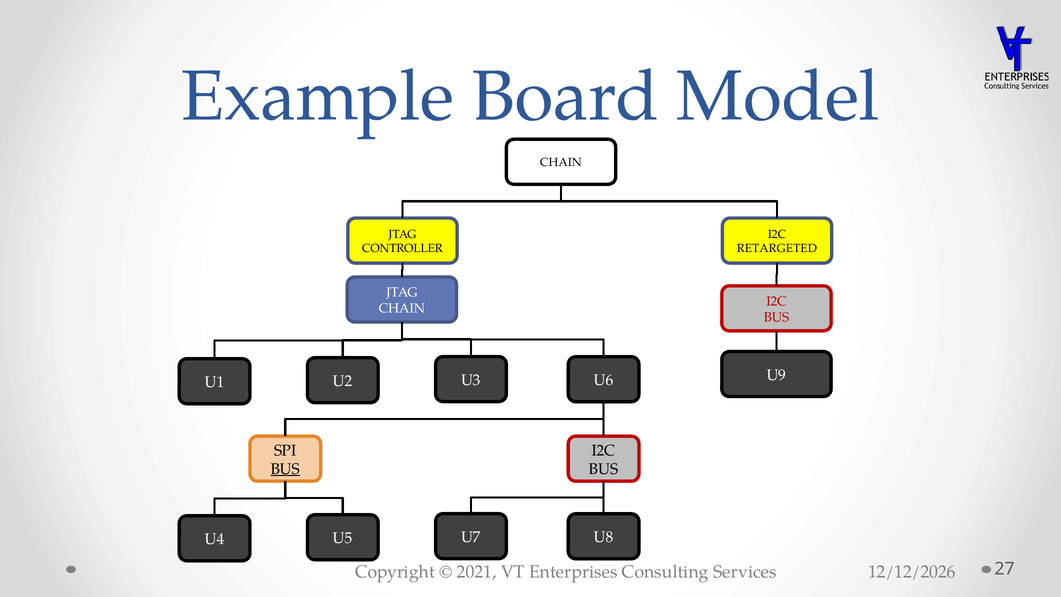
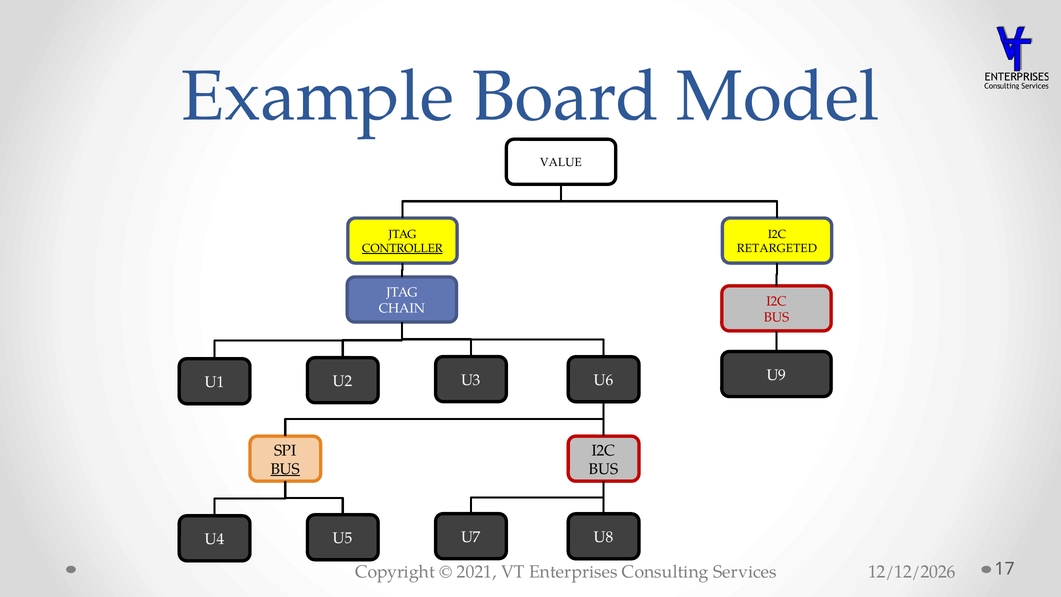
CHAIN: CHAIN -> VALUE (561, 163)
CONTROLLER underline: none -> present (402, 248)
27: 27 -> 17 (1005, 569)
